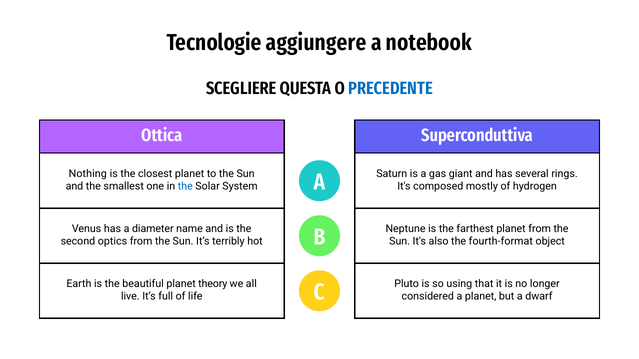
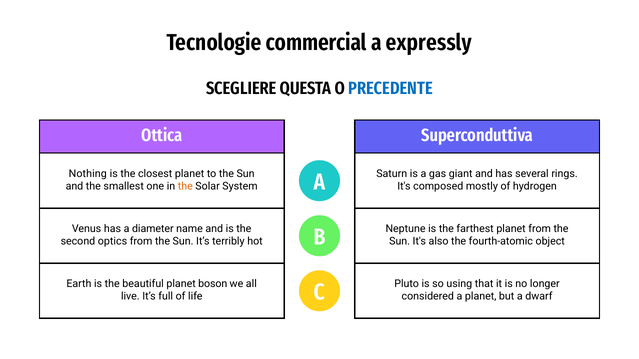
aggiungere: aggiungere -> commercial (316, 43)
notebook: notebook -> expressly (429, 43)
the colour: blue -> orange (185, 186)
fourth-format: fourth-format -> fourth-atomic (501, 241)
theory: theory -> boson (213, 284)
